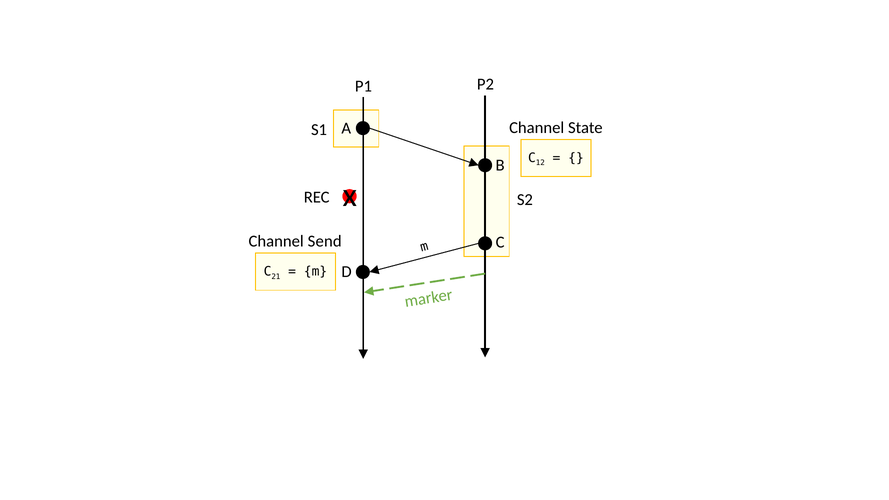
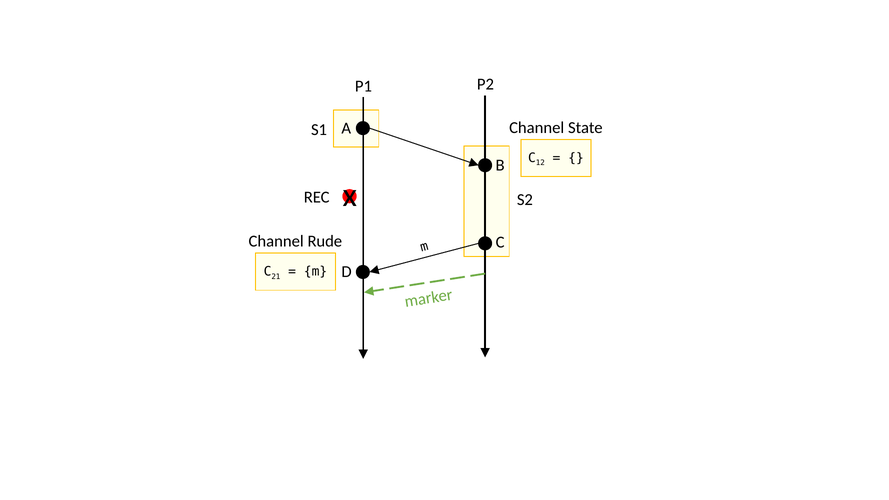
Send: Send -> Rude (325, 241)
